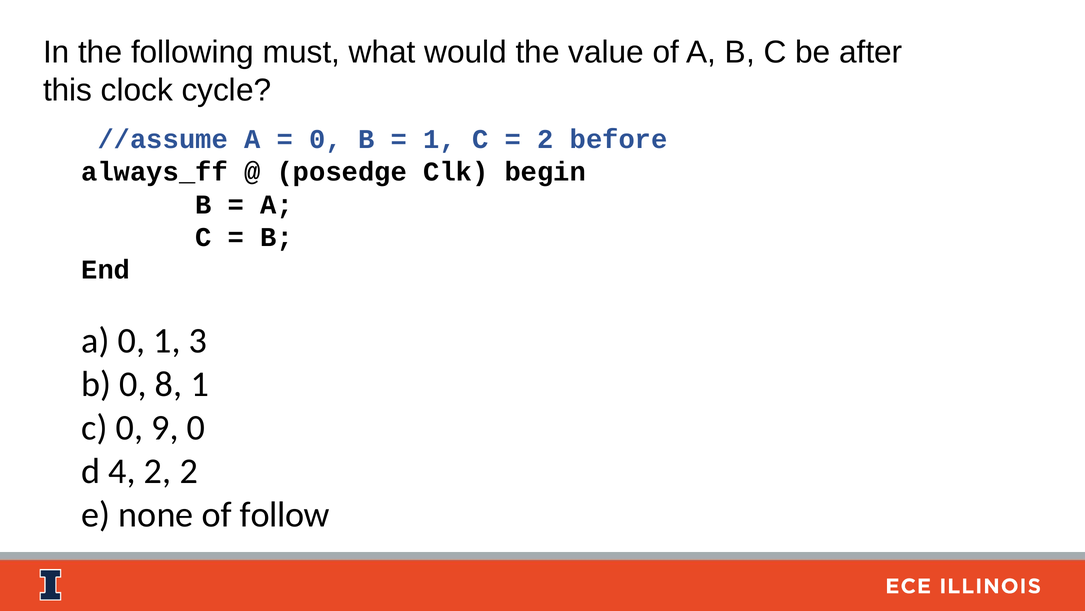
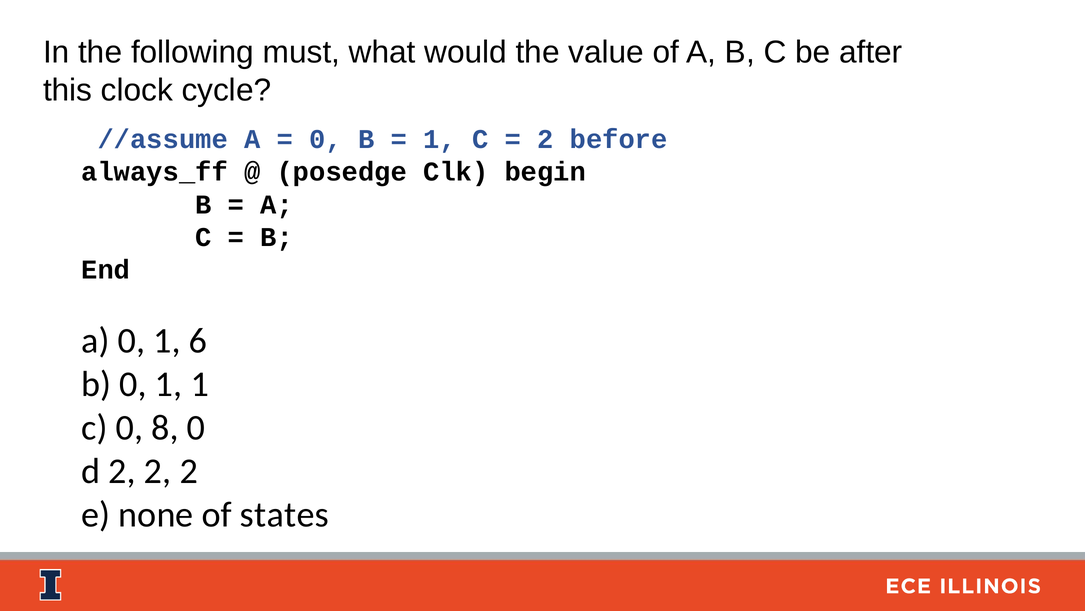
3: 3 -> 6 (198, 341)
b 0 8: 8 -> 1 (169, 384)
9: 9 -> 8 (165, 427)
d 4: 4 -> 2 (122, 471)
follow: follow -> states (284, 514)
